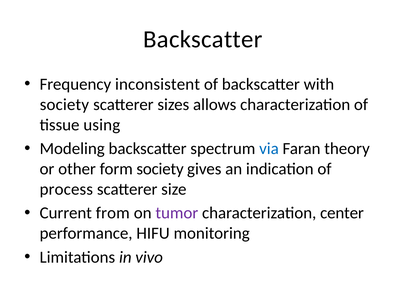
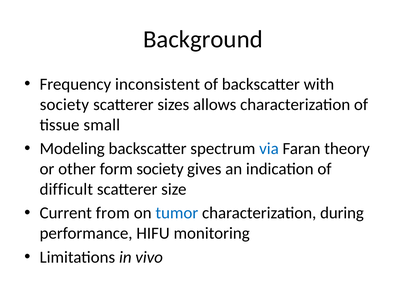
Backscatter: Backscatter -> Background (203, 39)
using: using -> small (102, 125)
process: process -> difficult (66, 190)
tumor colour: purple -> blue (177, 213)
center: center -> during (342, 213)
